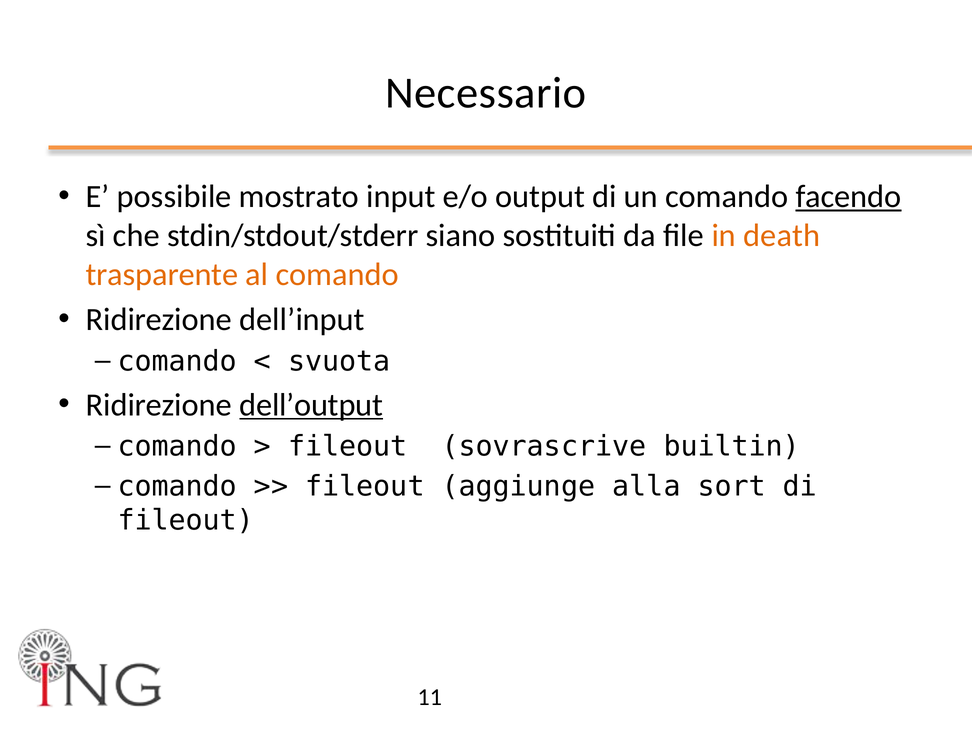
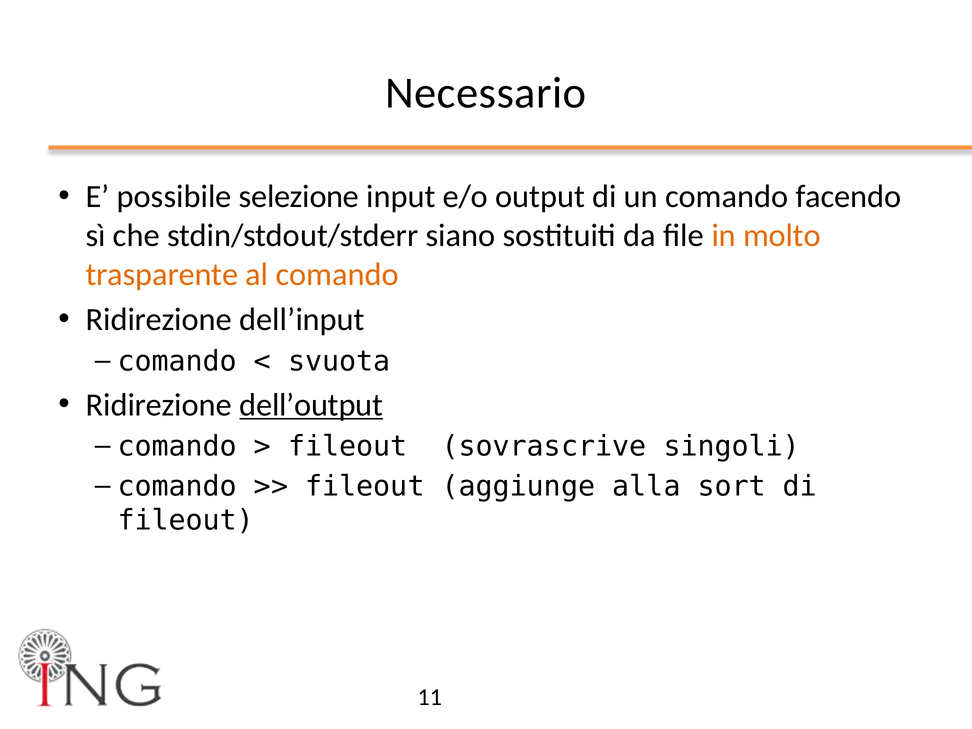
mostrato: mostrato -> selezione (299, 197)
facendo underline: present -> none (848, 197)
death: death -> molto (782, 236)
builtin: builtin -> singoli (732, 447)
